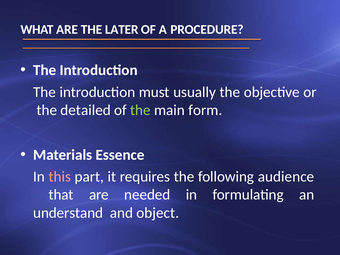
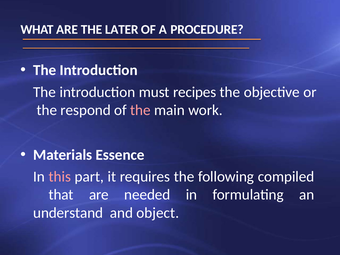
usually: usually -> recipes (195, 92)
detailed: detailed -> respond (86, 110)
the colour: light green -> pink (140, 110)
form: form -> work (205, 110)
audience: audience -> compiled (286, 177)
